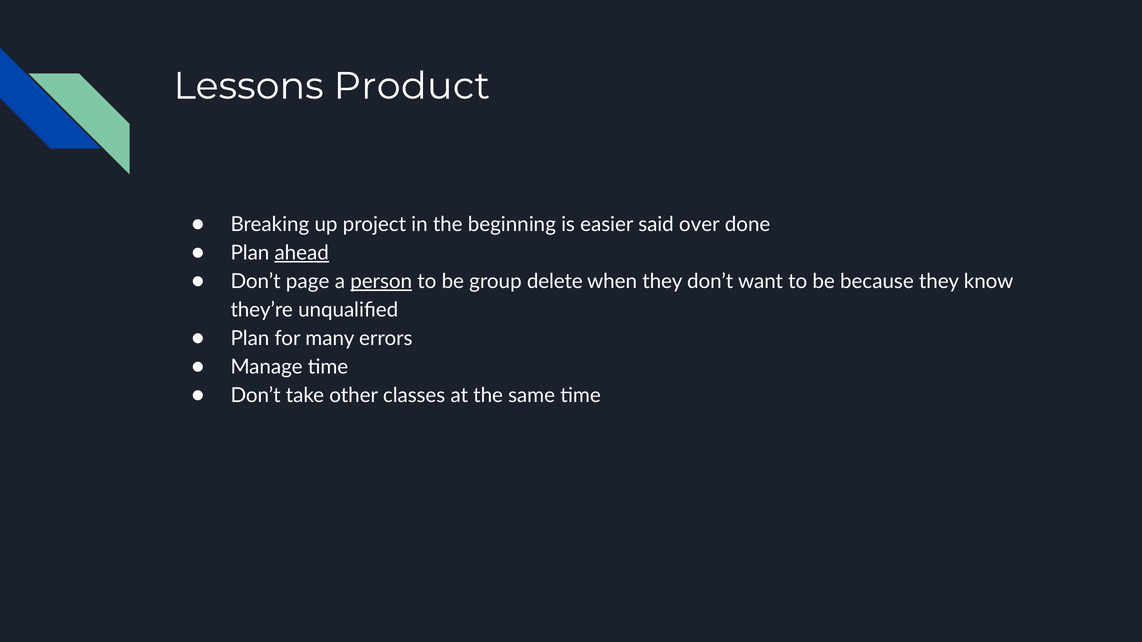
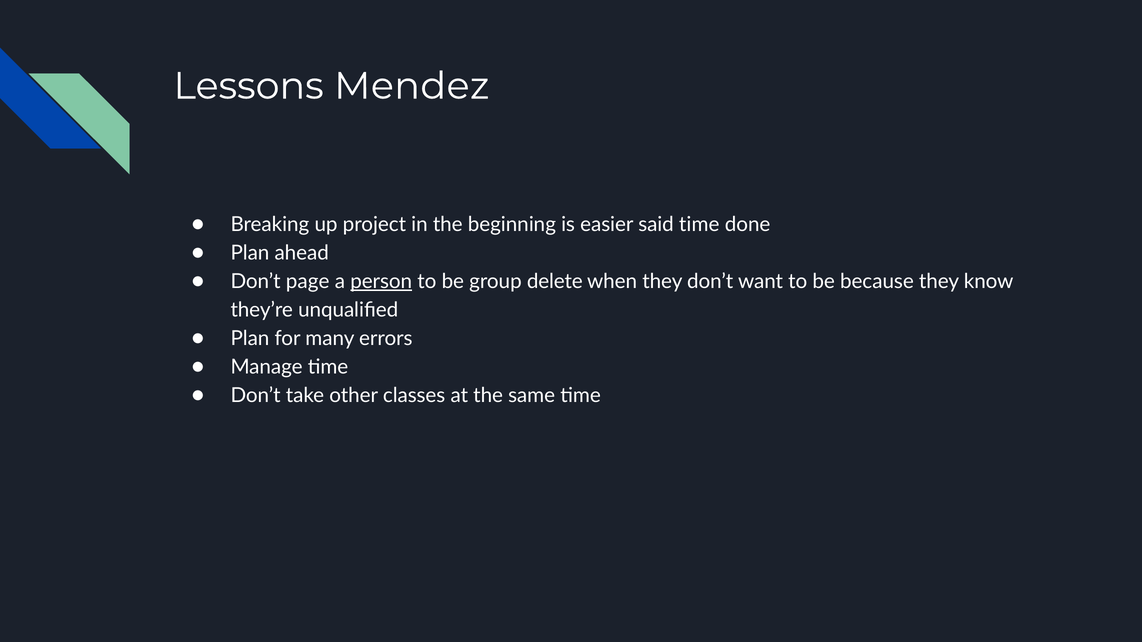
Product: Product -> Mendez (412, 86)
said over: over -> time (699, 225)
ahead underline: present -> none (302, 253)
